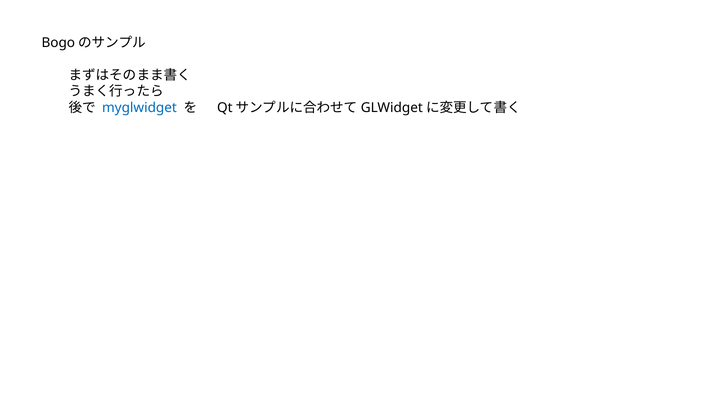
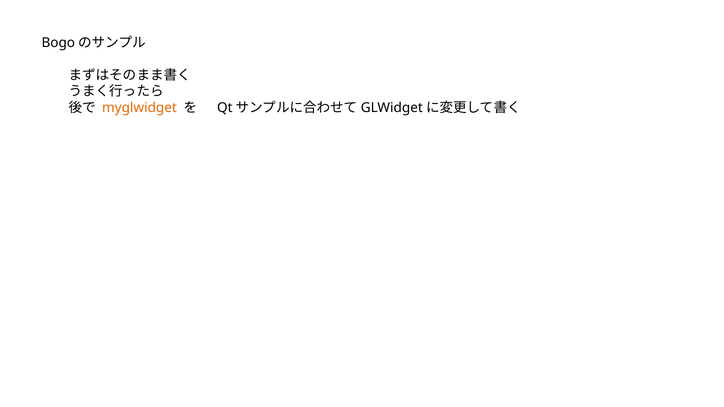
myglwidget colour: blue -> orange (139, 108)
